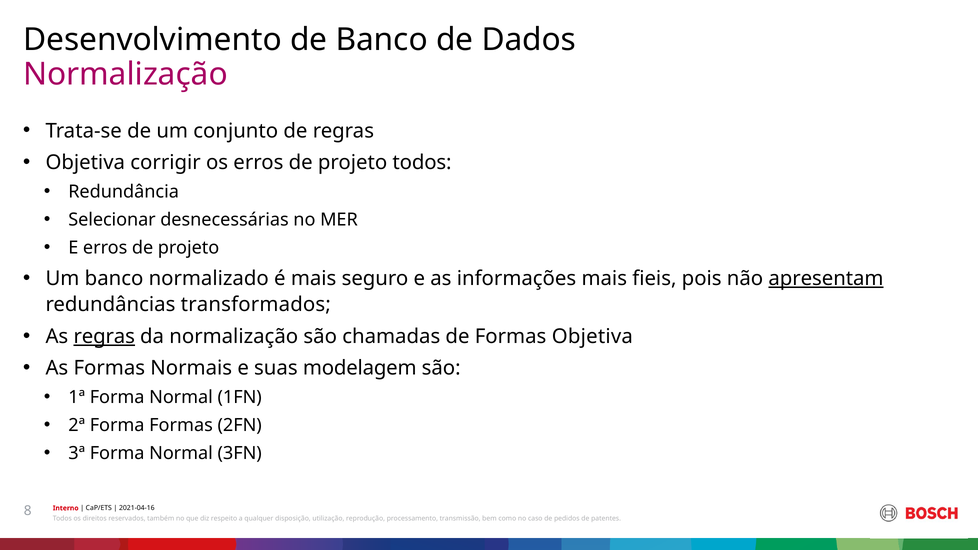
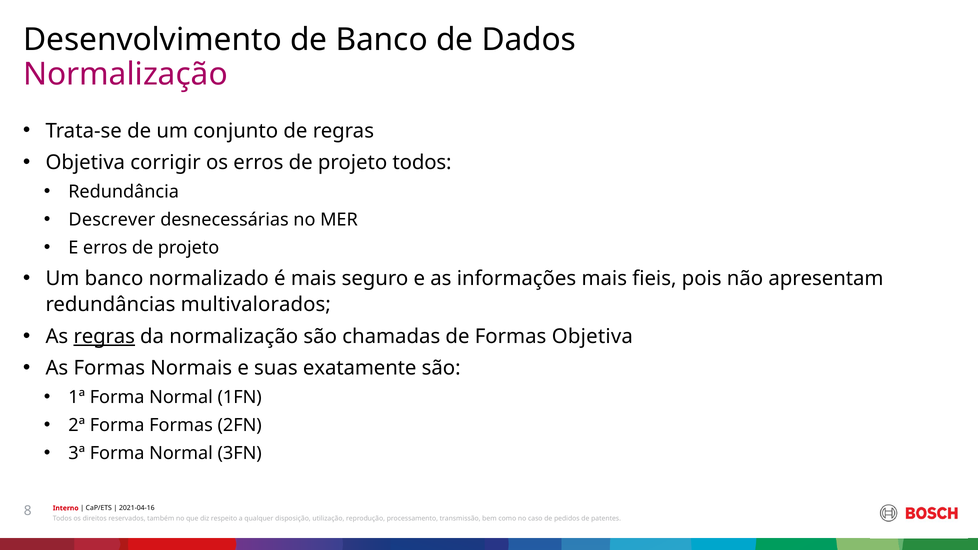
Selecionar: Selecionar -> Descrever (112, 220)
apresentam underline: present -> none (826, 279)
transformados: transformados -> multivalorados (256, 305)
modelagem: modelagem -> exatamente (360, 368)
